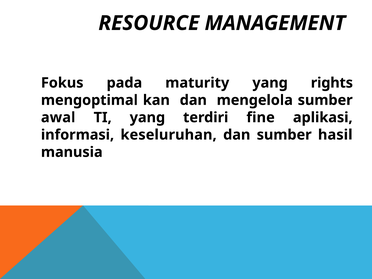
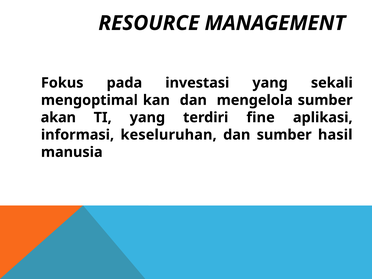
maturity: maturity -> investasi (197, 83)
rights: rights -> sekali (332, 83)
awal: awal -> akan (58, 117)
